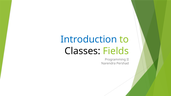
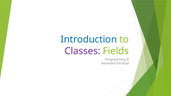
Classes colour: black -> purple (82, 51)
